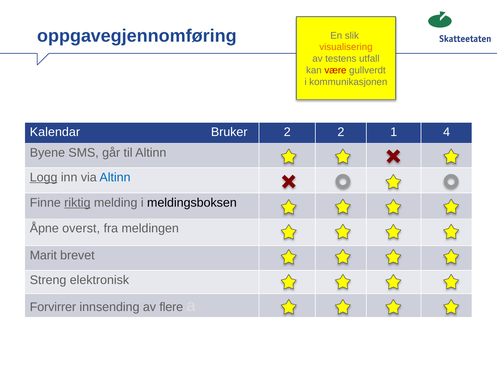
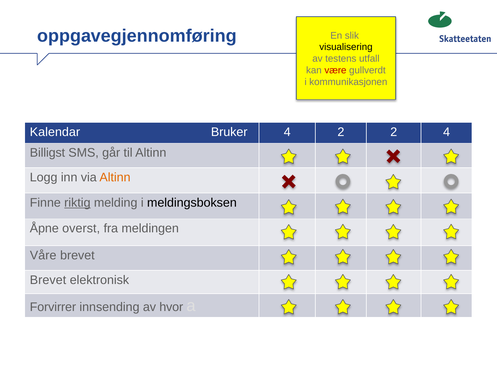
visualisering colour: orange -> black (346, 47)
Bruker 2: 2 -> 4 (287, 132)
2 1: 1 -> 2 (394, 132)
Byene: Byene -> Billigst (47, 153)
Logg underline: present -> none (44, 177)
Altinn colour: blue -> orange (115, 177)
Marit: Marit -> Våre (43, 255)
Streng: Streng -> Brevet (48, 280)
flere: flere -> hvor (171, 307)
